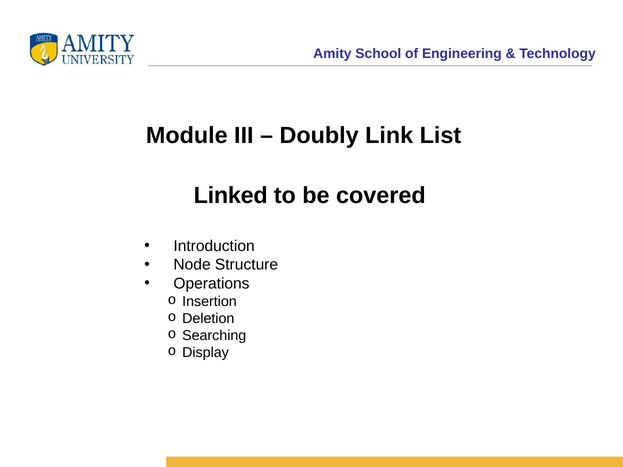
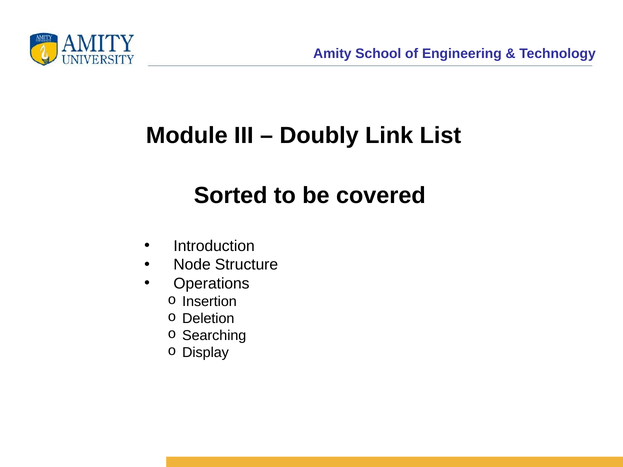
Linked: Linked -> Sorted (231, 195)
